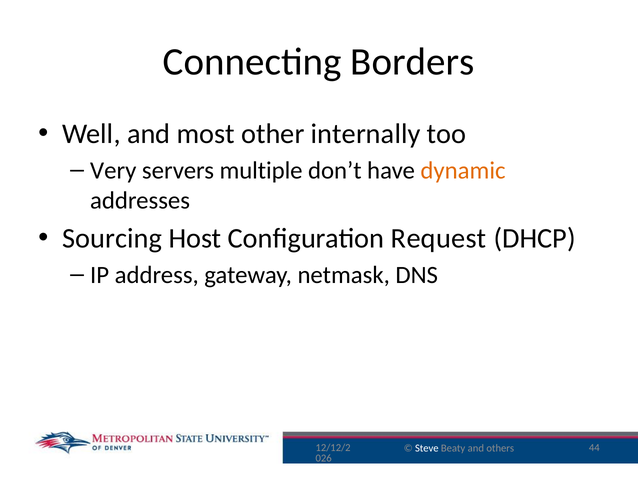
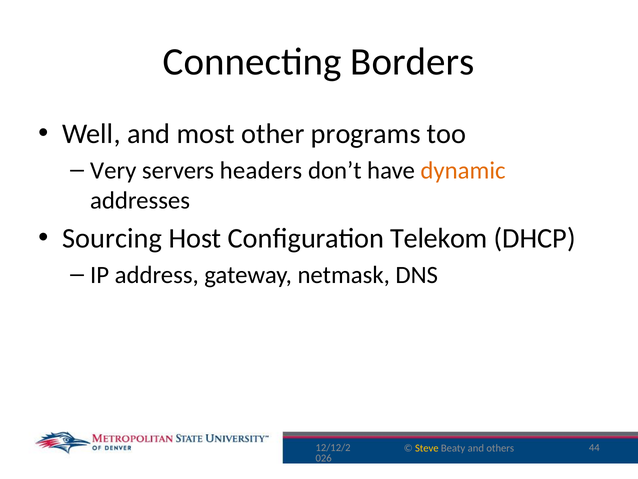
internally: internally -> programs (366, 134)
multiple: multiple -> headers (261, 170)
Request: Request -> Telekom (439, 238)
Steve colour: white -> yellow (427, 448)
